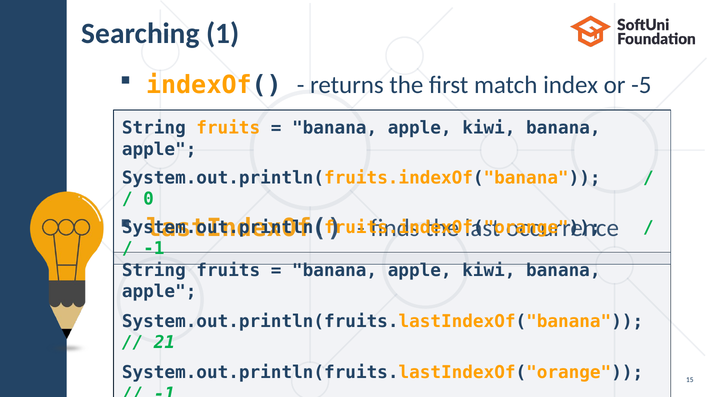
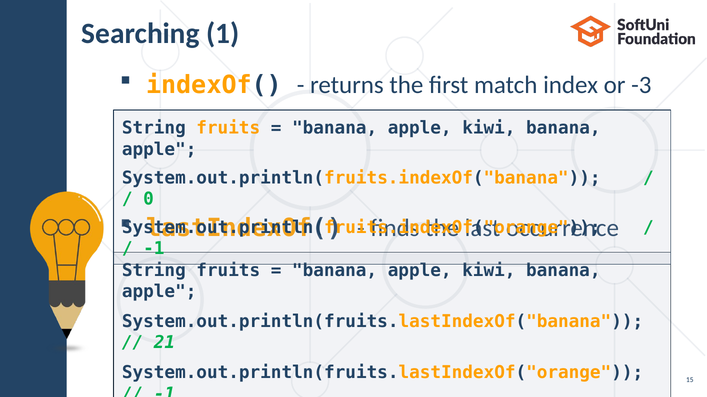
-5: -5 -> -3 (641, 85)
